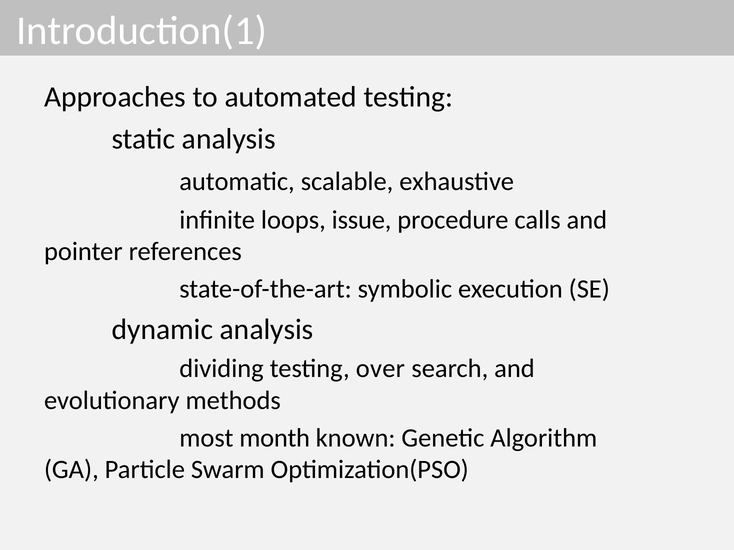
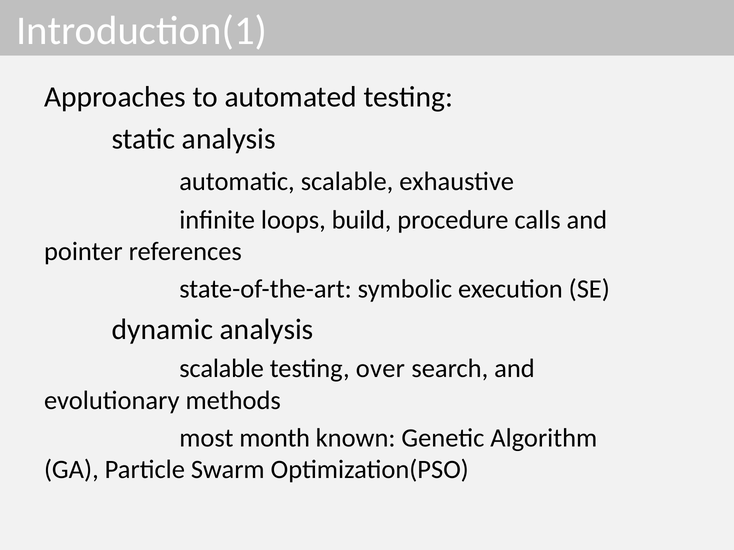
issue: issue -> build (362, 220)
dividing: dividing -> scalable (222, 369)
